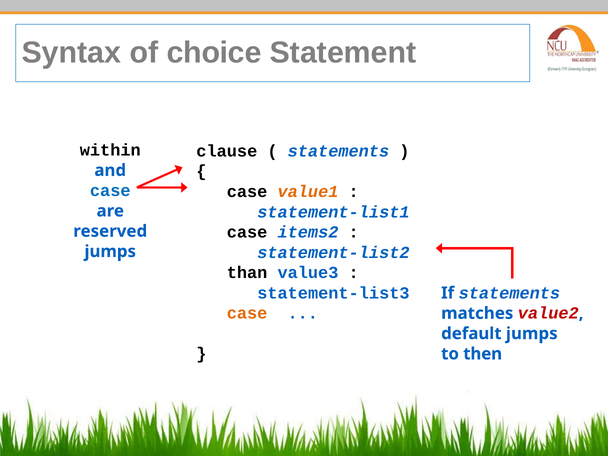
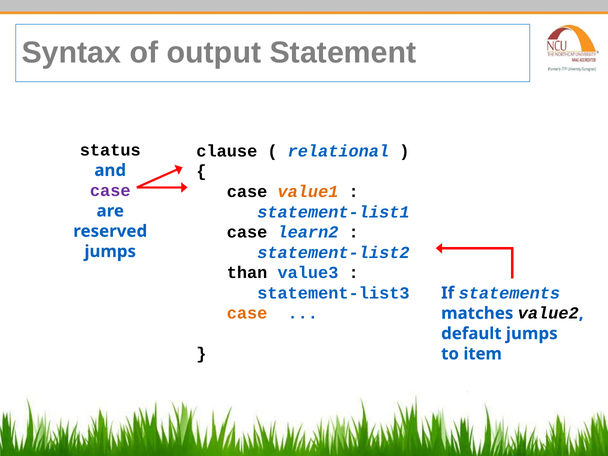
choice: choice -> output (214, 53)
within: within -> status (110, 150)
statements: statements -> relational (338, 151)
case colour: blue -> purple (110, 191)
items2: items2 -> learn2 (308, 232)
value2 colour: red -> black (548, 313)
then: then -> item (483, 354)
